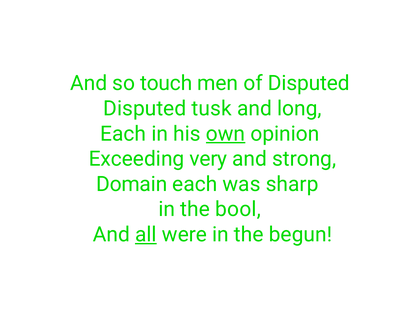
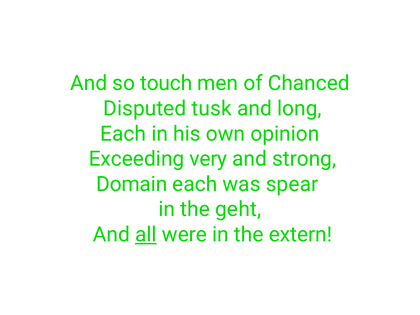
of Disputed: Disputed -> Chanced (309, 83)
own underline: present -> none (226, 134)
sharp: sharp -> spear (292, 184)
bool: bool -> geht (238, 209)
begun: begun -> extern (300, 235)
